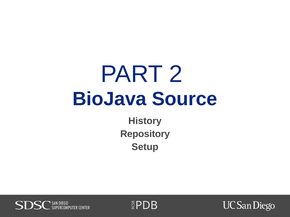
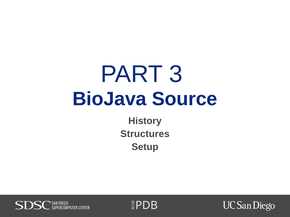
2: 2 -> 3 (176, 74)
Repository: Repository -> Structures (145, 134)
